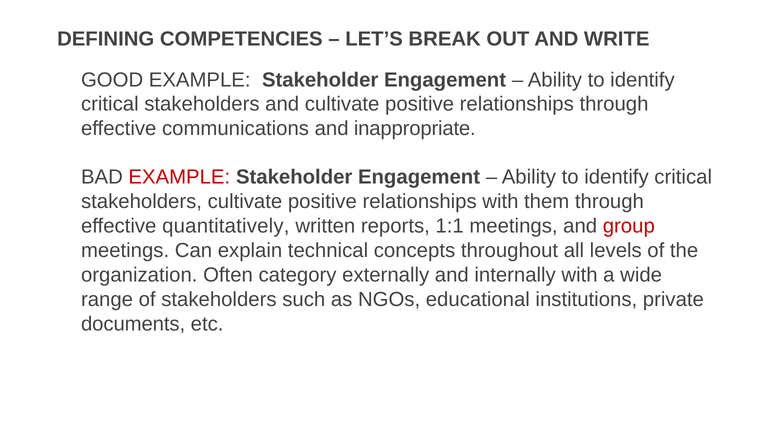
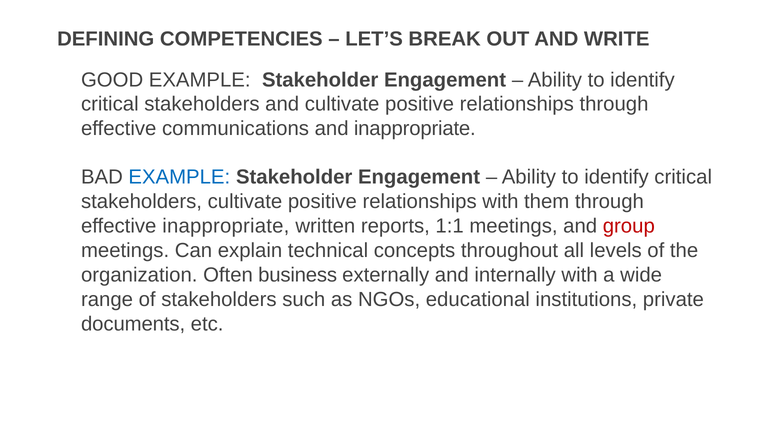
EXAMPLE colour: red -> blue (179, 177)
effective quantitatively: quantitatively -> inappropriate (226, 226)
category: category -> business (298, 274)
